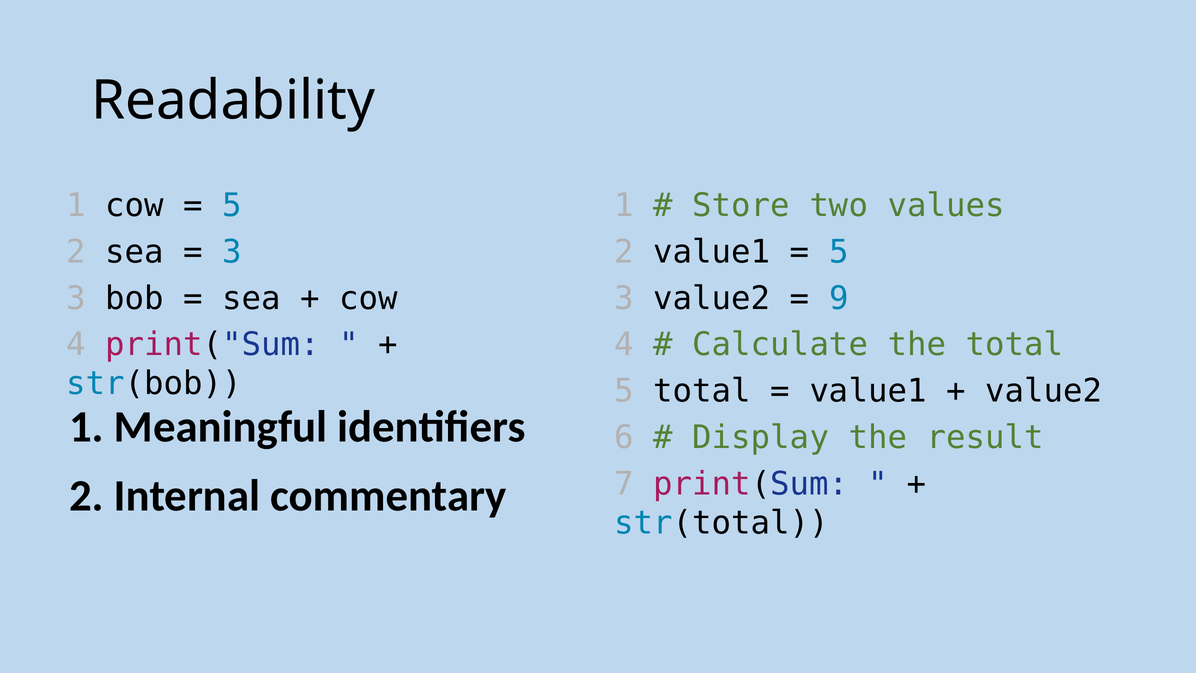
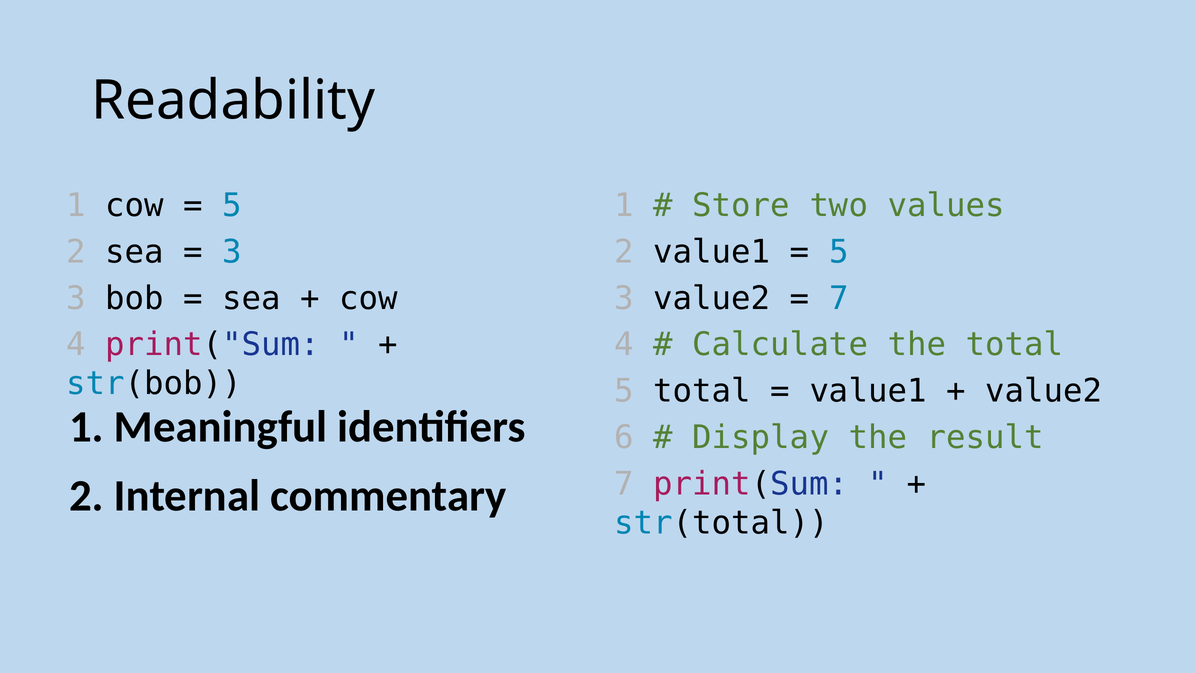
9: 9 -> 7 (839, 298)
